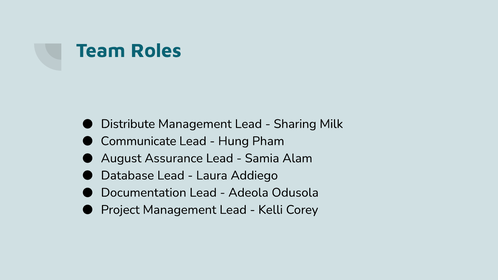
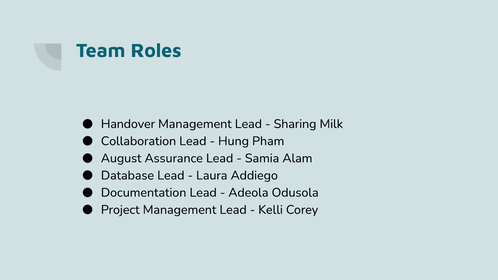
Distribute: Distribute -> Handover (128, 124)
Communicate: Communicate -> Collaboration (139, 141)
